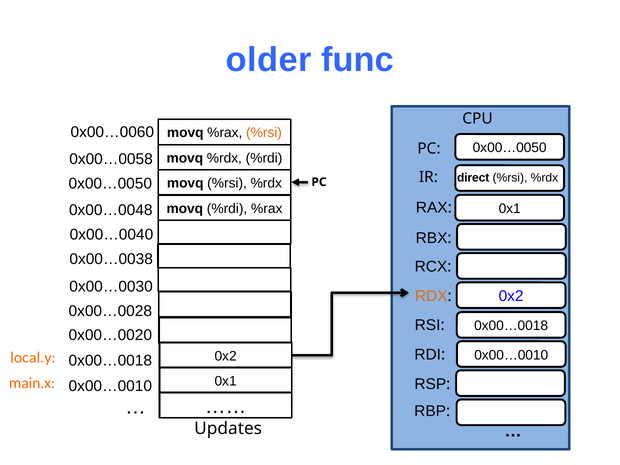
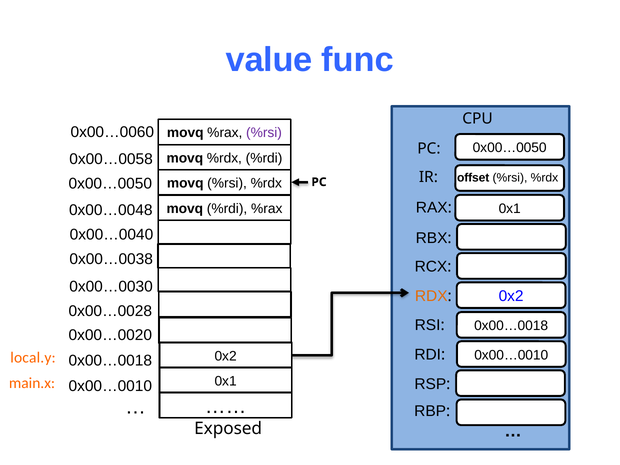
older: older -> value (269, 60)
%rsi colour: orange -> purple (264, 133)
direct: direct -> offset (473, 178)
Updates: Updates -> Exposed (228, 429)
